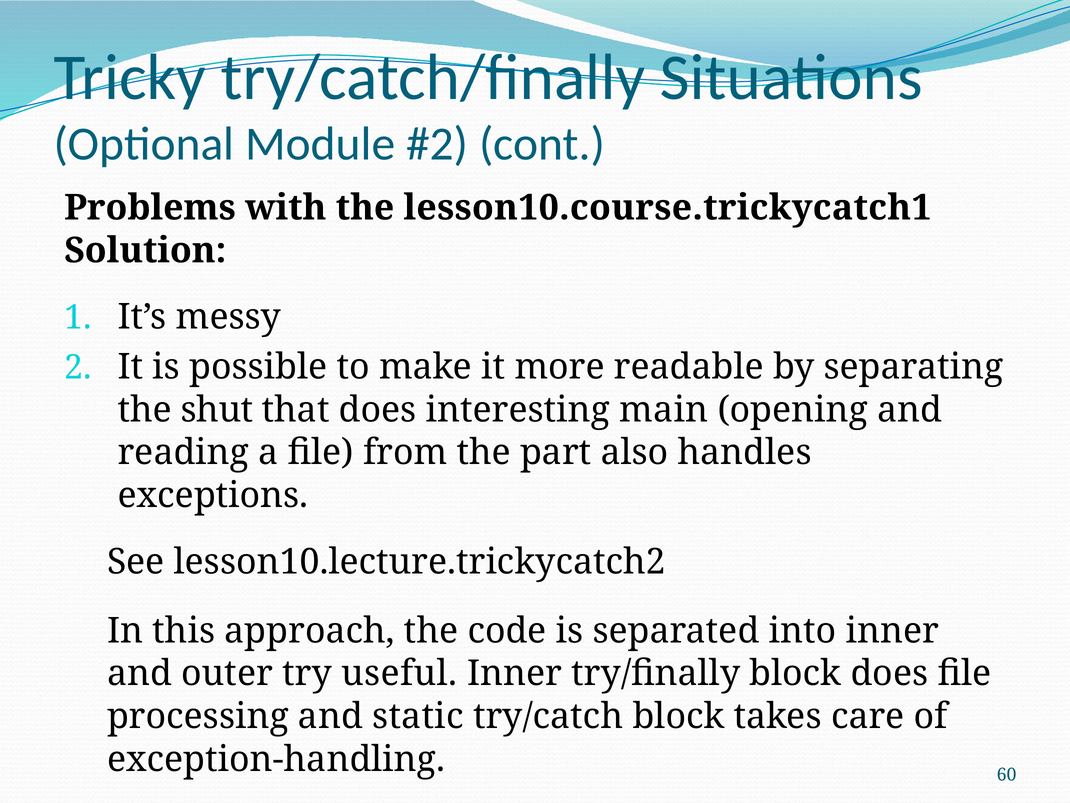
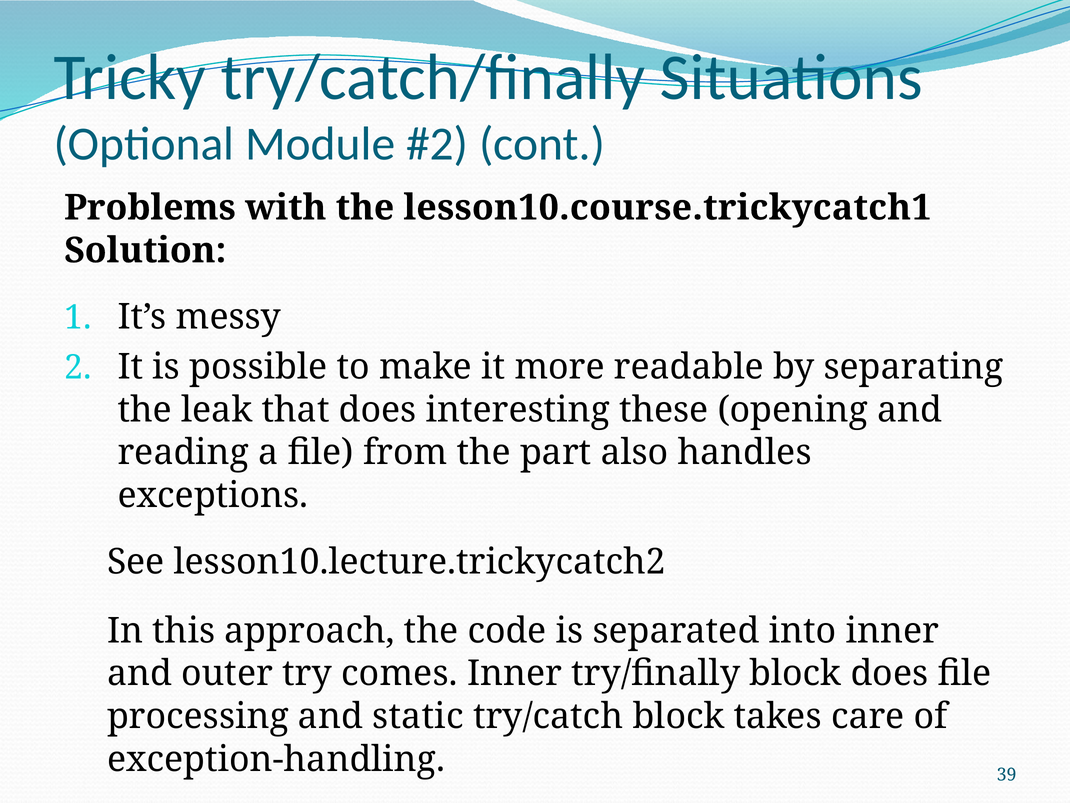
shut: shut -> leak (217, 410)
main: main -> these (664, 410)
useful: useful -> comes (399, 673)
60: 60 -> 39 (1007, 774)
